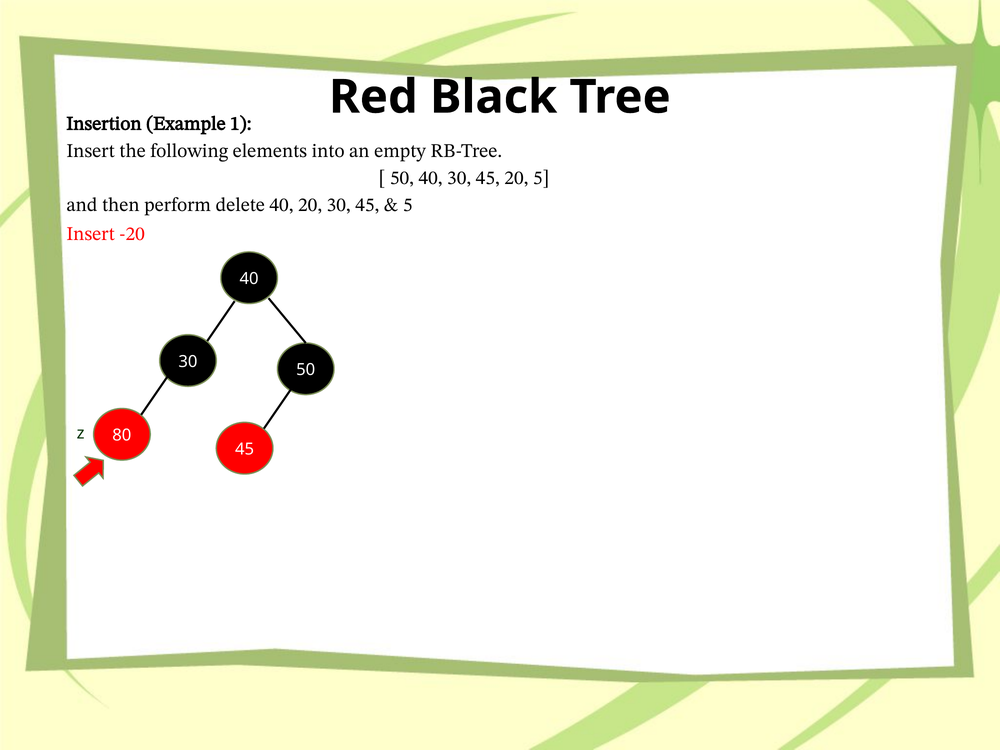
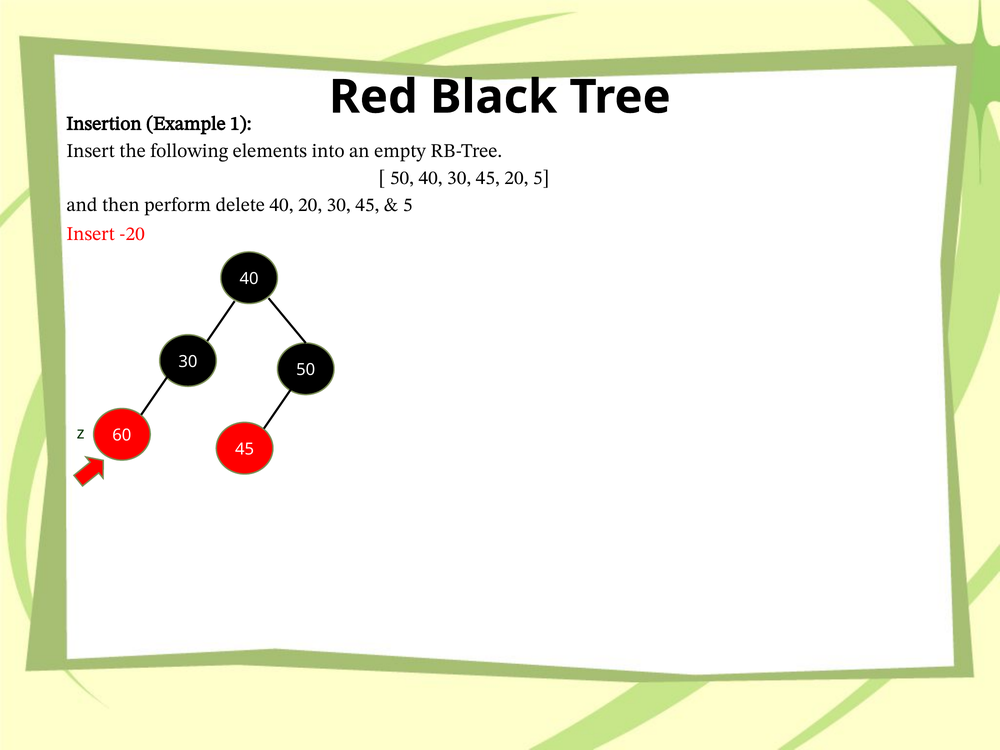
80: 80 -> 60 (122, 435)
